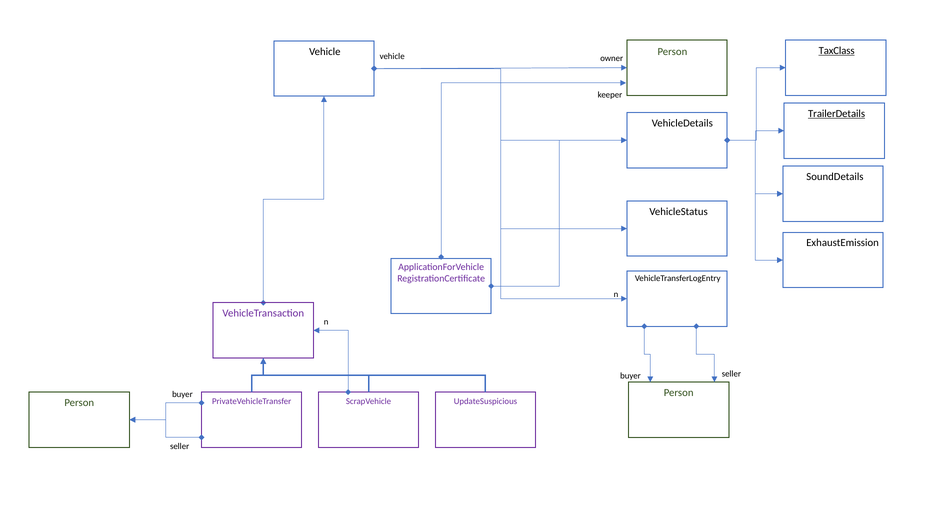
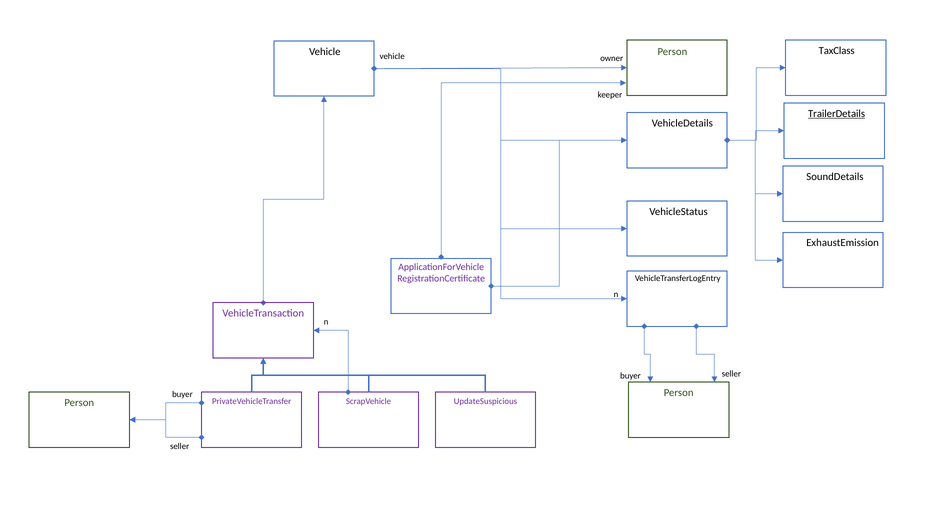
TaxClass underline: present -> none (837, 51)
